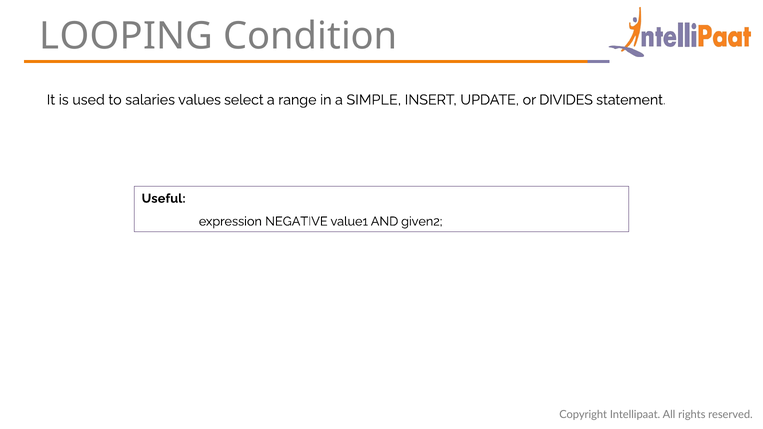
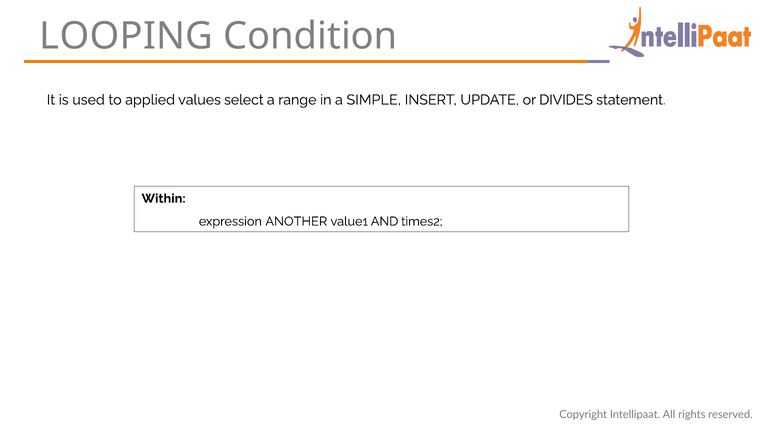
salaries: salaries -> applied (150, 100)
Useful: Useful -> Within (164, 199)
NEGATIVE: NEGATIVE -> ANOTHER (296, 222)
given2: given2 -> times2 (422, 222)
